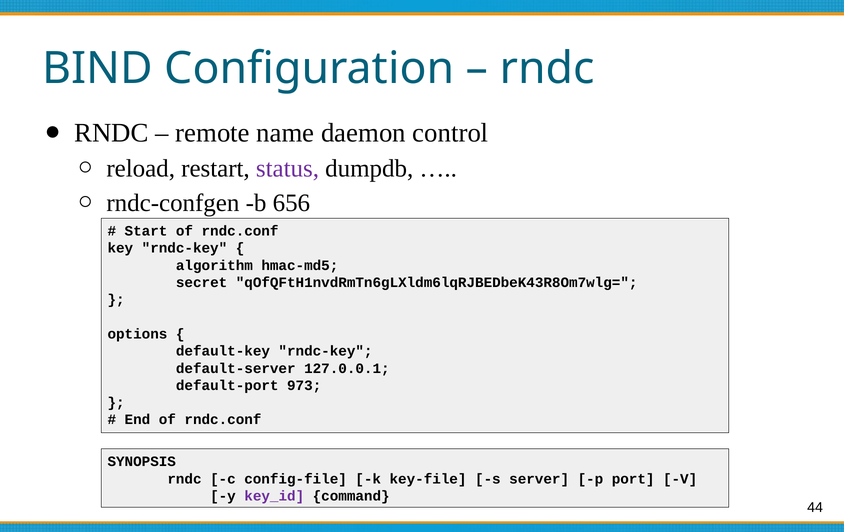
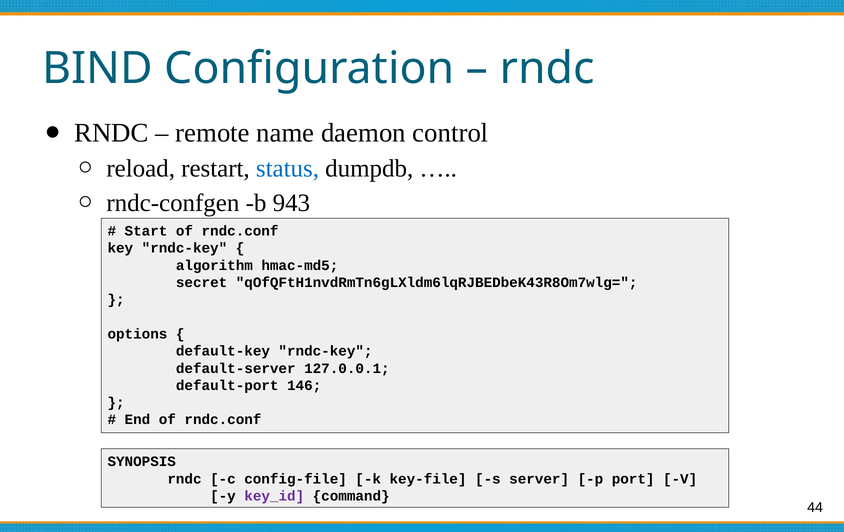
status colour: purple -> blue (288, 168)
656: 656 -> 943 (291, 203)
973: 973 -> 146 (304, 385)
